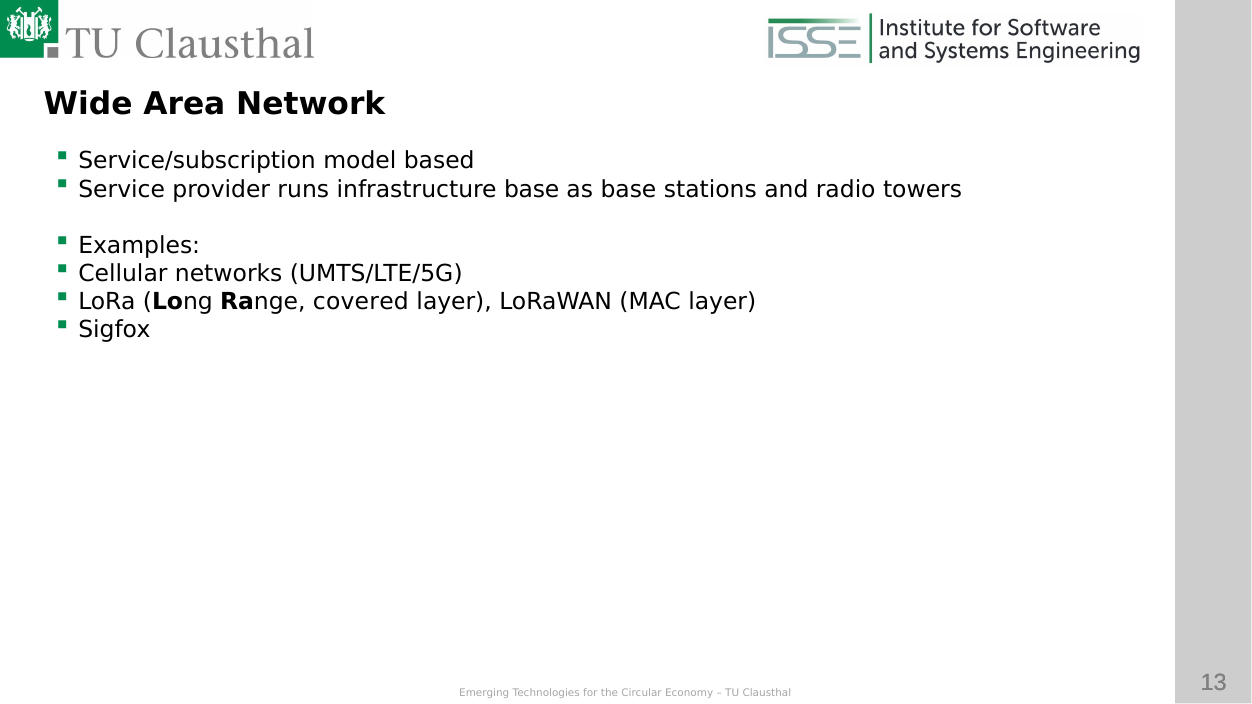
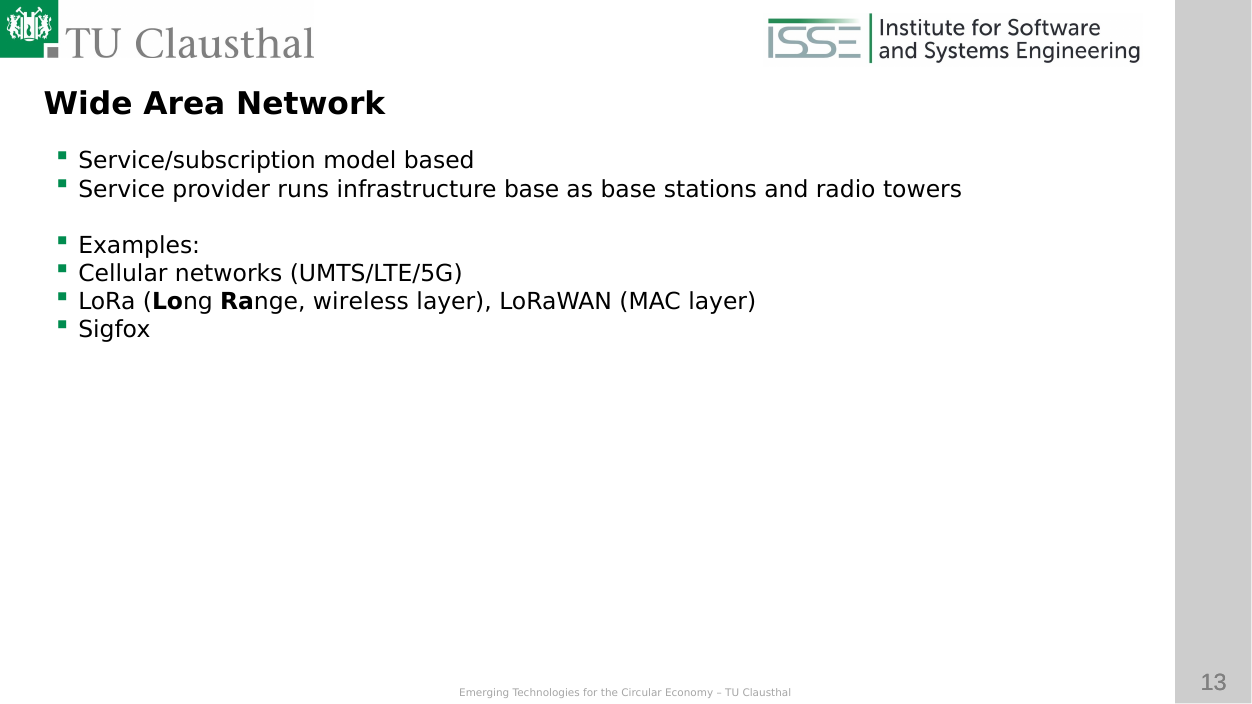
covered: covered -> wireless (361, 302)
